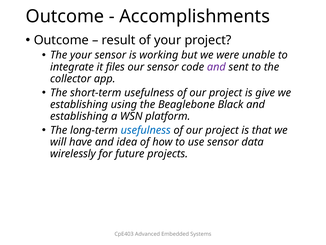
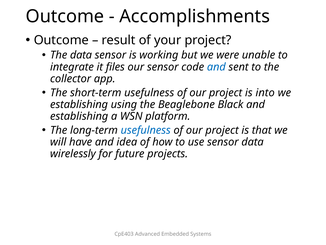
The your: your -> data (81, 55)
and colour: purple -> blue (216, 67)
give: give -> into (265, 92)
